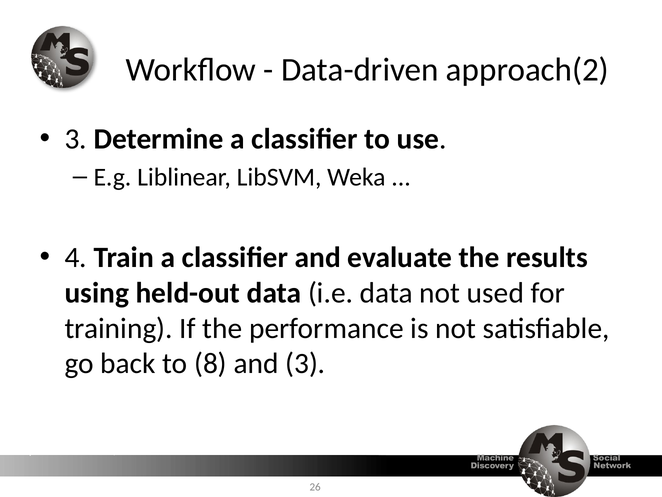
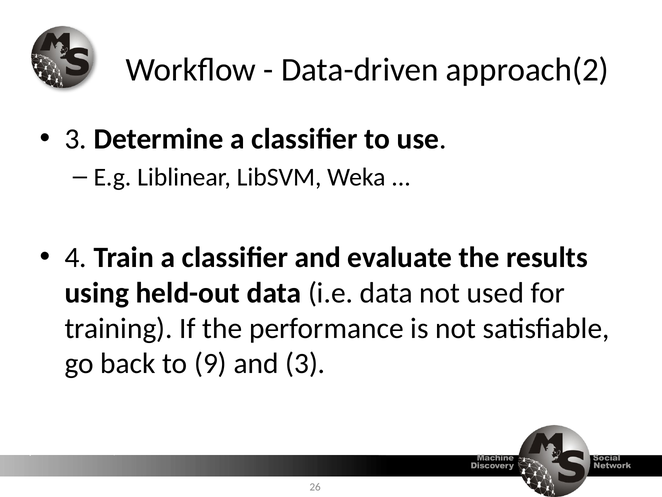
8: 8 -> 9 (211, 363)
